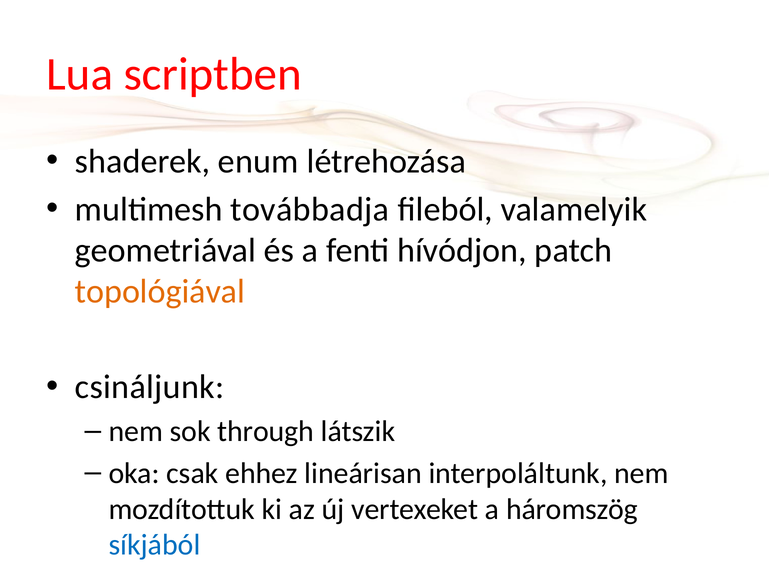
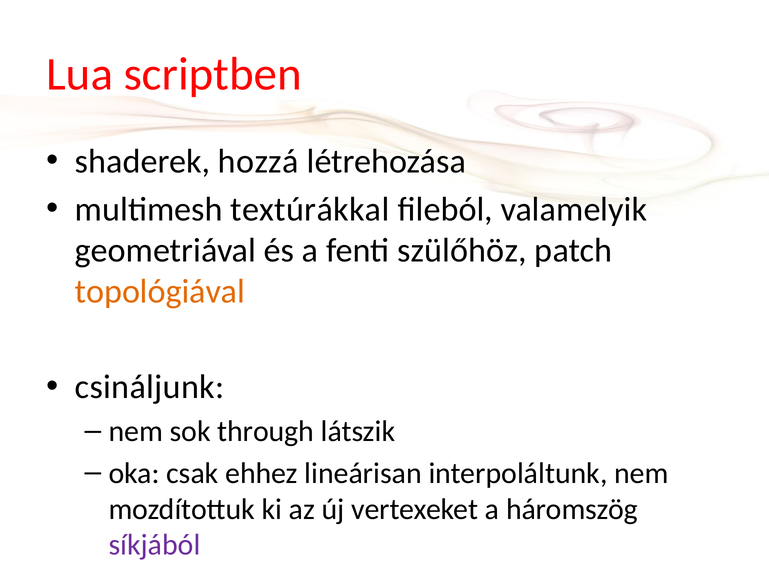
enum: enum -> hozzá (258, 161)
továbbadja: továbbadja -> textúrákkal (310, 209)
hívódjon: hívódjon -> szülőhöz (462, 250)
síkjából colour: blue -> purple (155, 545)
